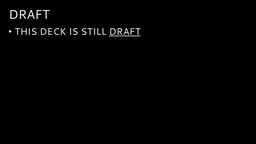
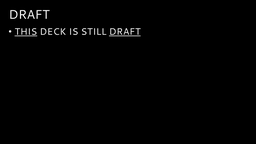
THIS underline: none -> present (26, 32)
